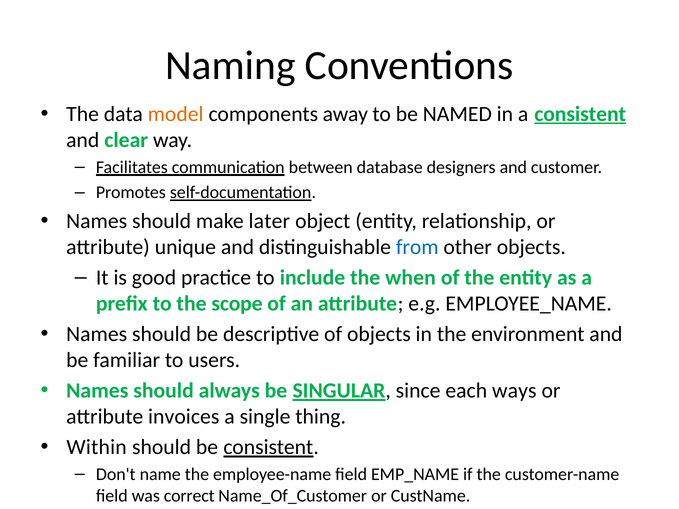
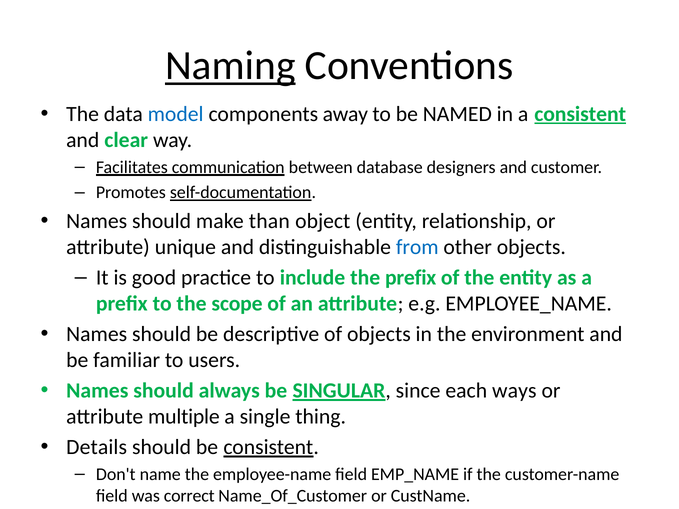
Naming underline: none -> present (230, 66)
model colour: orange -> blue (176, 114)
later: later -> than (269, 221)
the when: when -> prefix (411, 278)
invoices: invoices -> multiple (184, 417)
Within: Within -> Details (97, 447)
